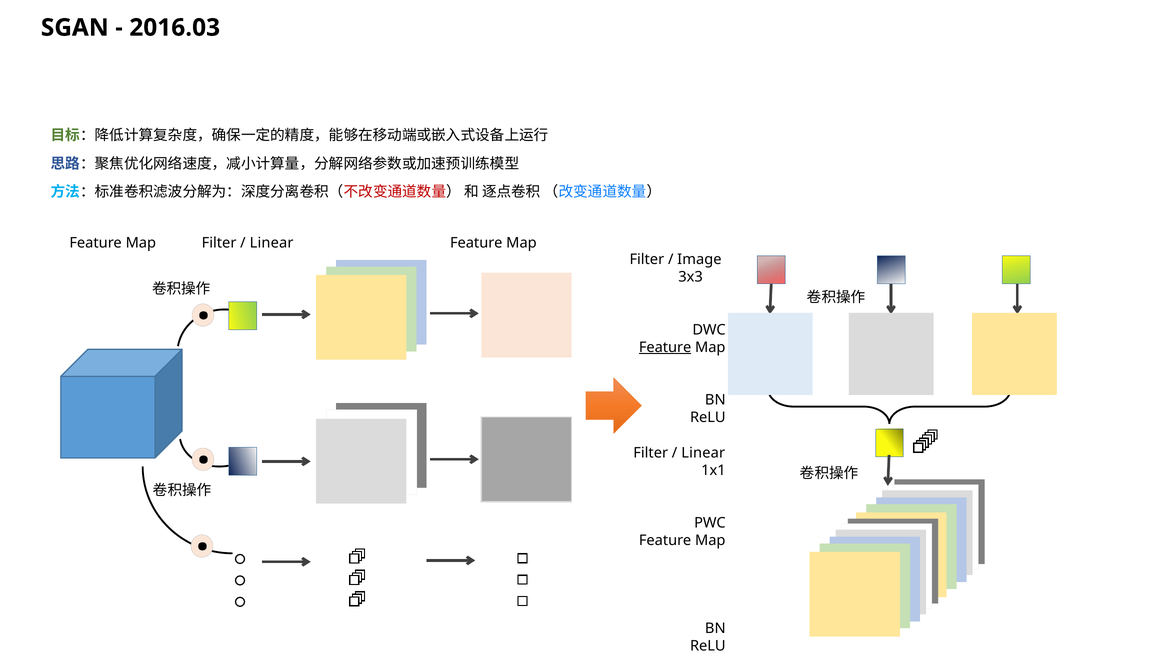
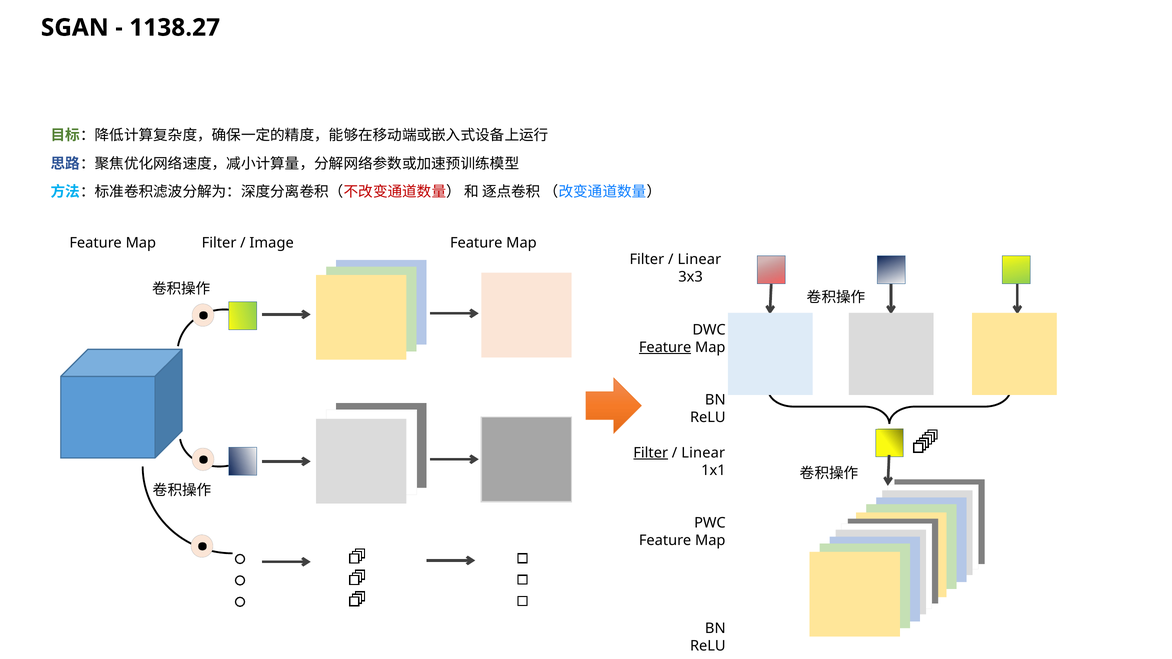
2016.03: 2016.03 -> 1138.27 (175, 28)
Linear: Linear -> Image (272, 243)
Image: Image -> Linear (699, 260)
Filter underline: none -> present (651, 453)
